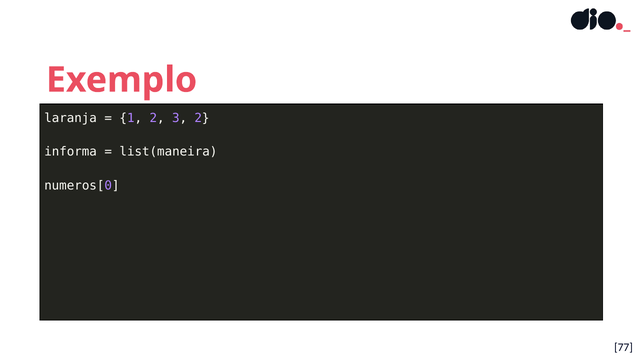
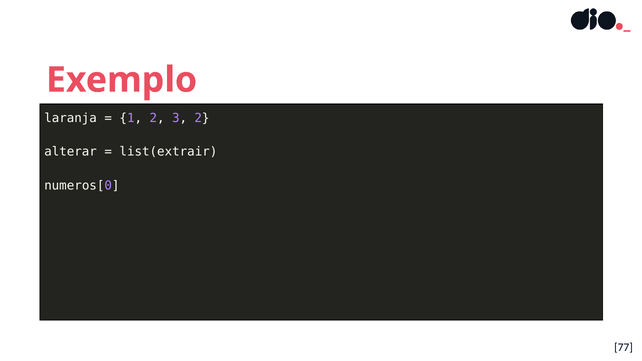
informa: informa -> alterar (71, 152)
list(maneira: list(maneira -> list(extrair (168, 152)
